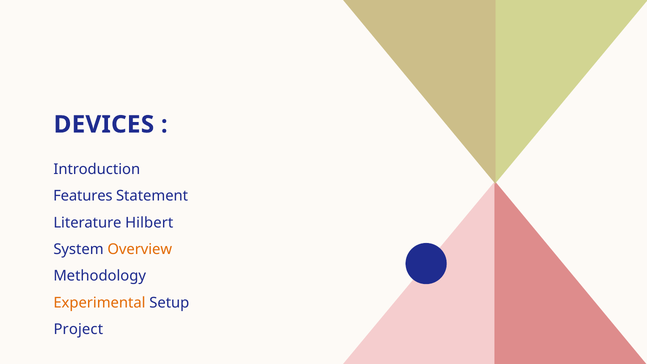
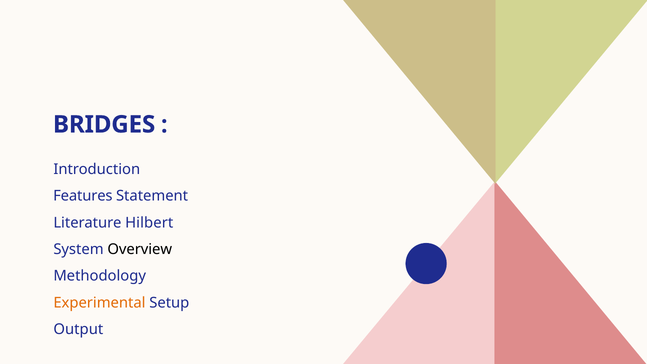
DEVICES: DEVICES -> BRIDGES (104, 124)
Overview colour: orange -> black (140, 249)
Project: Project -> Output (78, 329)
